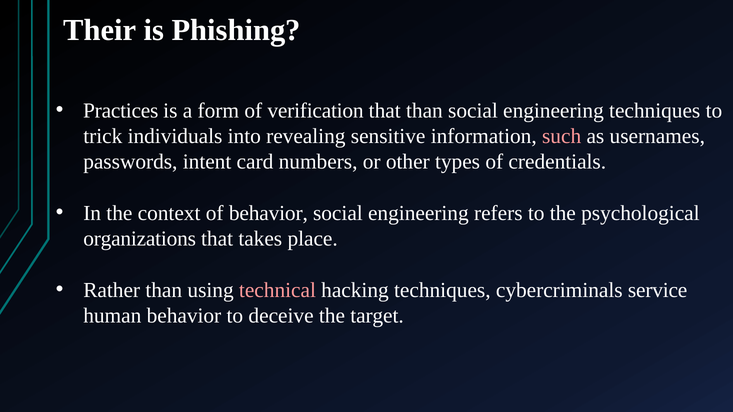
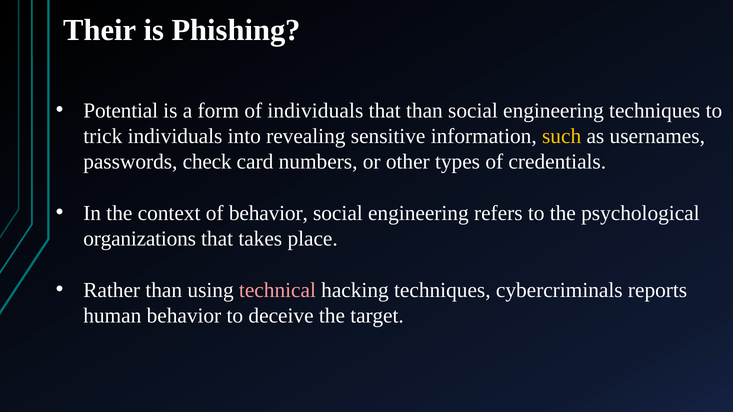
Practices: Practices -> Potential (121, 111)
of verification: verification -> individuals (315, 111)
such colour: pink -> yellow (562, 136)
intent: intent -> check (207, 162)
service: service -> reports (658, 290)
